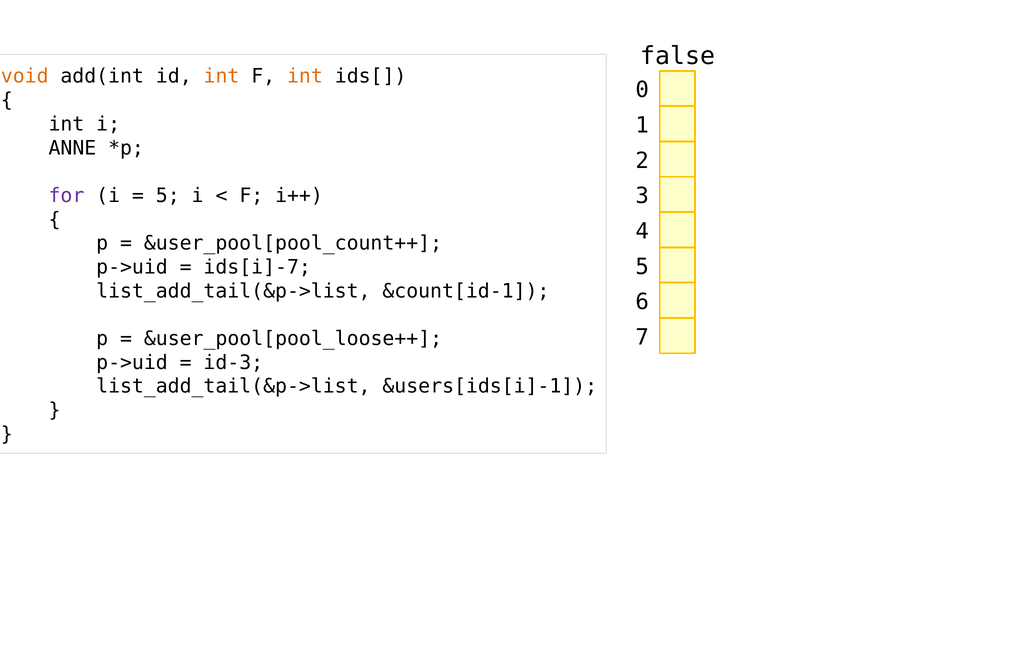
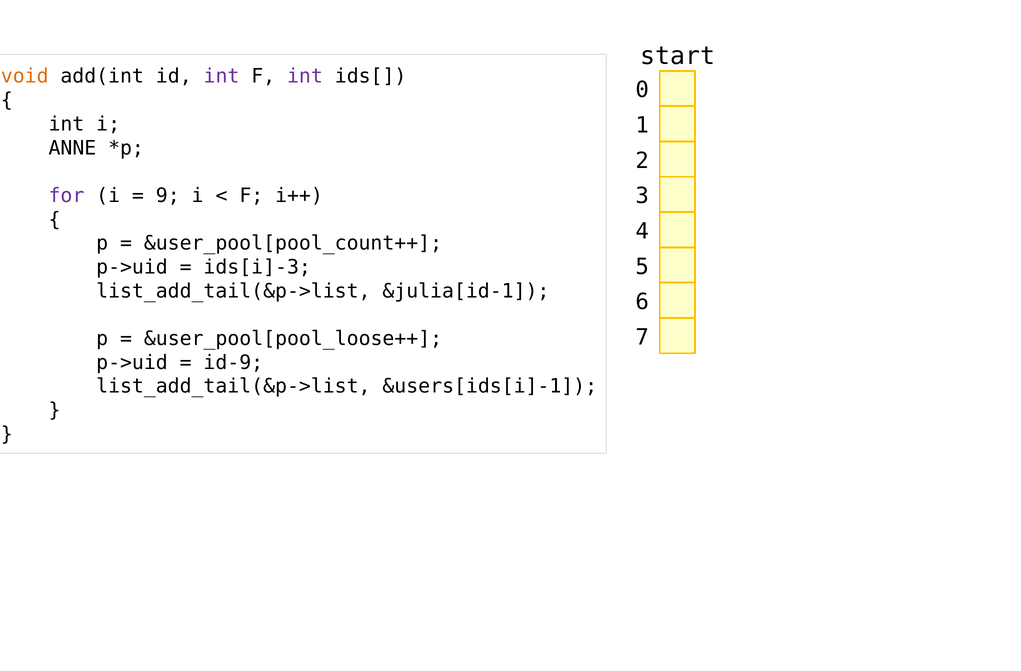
false: false -> start (678, 56)
int colour: orange -> purple (222, 76)
int colour: orange -> purple (305, 76)
5: 5 -> 9 (168, 196)
ids[i]-7: ids[i]-7 -> ids[i]-3 (257, 267)
&count[id-1: &count[id-1 -> &julia[id-1 (466, 291)
id-3: id-3 -> id-9 (233, 362)
